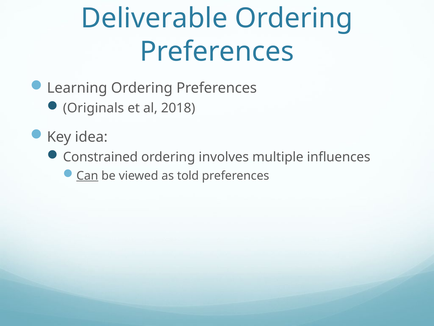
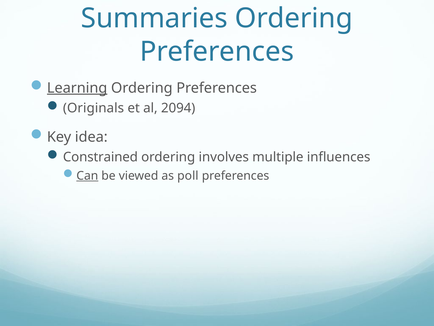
Deliverable: Deliverable -> Summaries (154, 18)
Learning underline: none -> present (77, 88)
2018: 2018 -> 2094 (178, 108)
told: told -> poll (188, 176)
